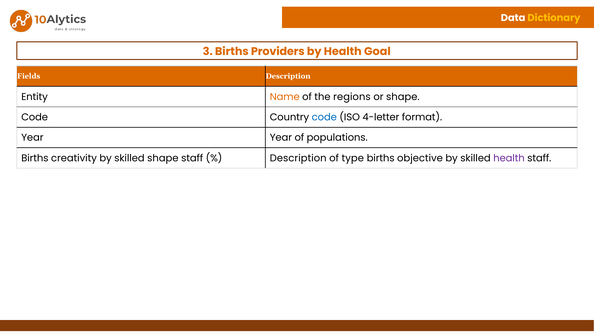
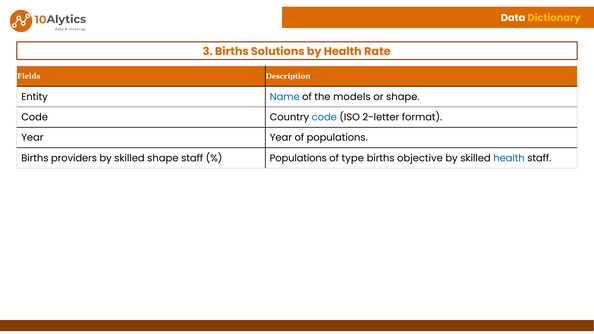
Providers: Providers -> Solutions (278, 51)
Goal: Goal -> Rate (377, 51)
Name colour: orange -> blue (285, 97)
regions: regions -> models (352, 97)
4-letter: 4-letter -> 2-letter (381, 117)
creativity: creativity -> providers (74, 158)
Description: Description -> Populations (298, 158)
health colour: purple -> blue (509, 158)
